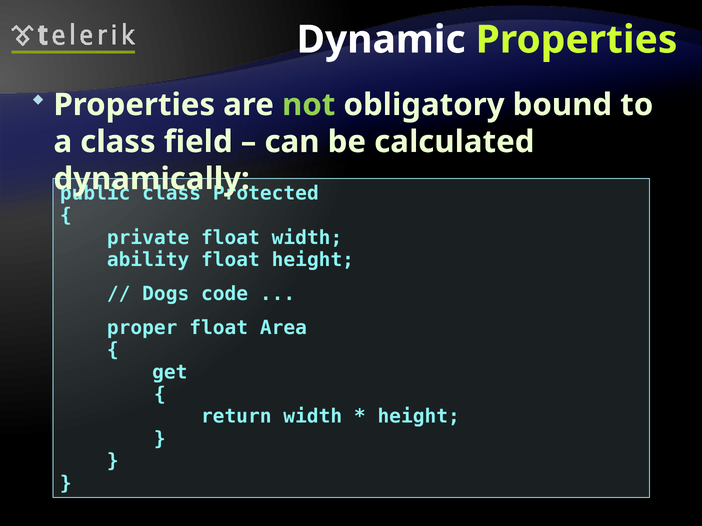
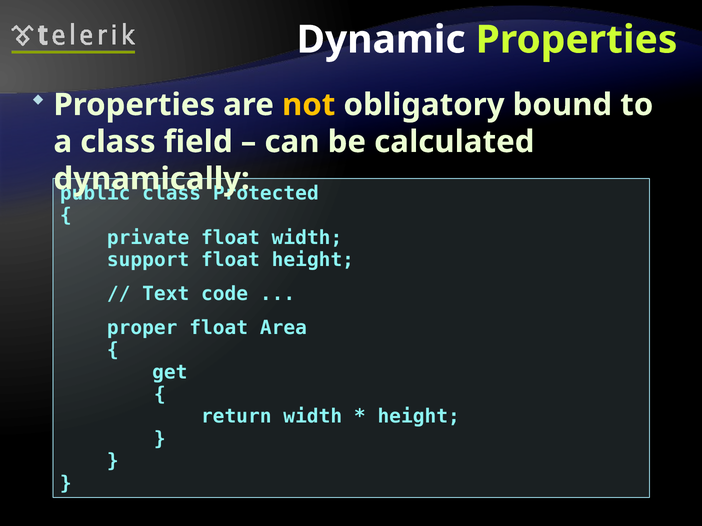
not colour: light green -> yellow (309, 105)
ability: ability -> support (148, 260)
Dogs: Dogs -> Text (166, 294)
